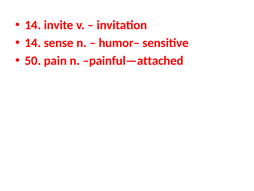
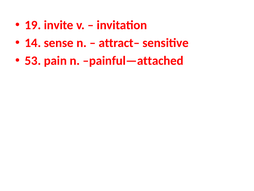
14: 14 -> 19 (33, 25)
humor–: humor– -> attract– (119, 43)
50: 50 -> 53 (33, 61)
